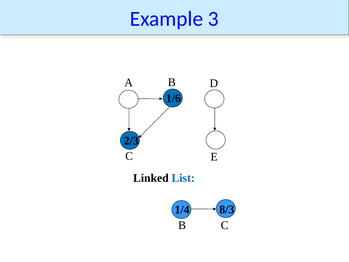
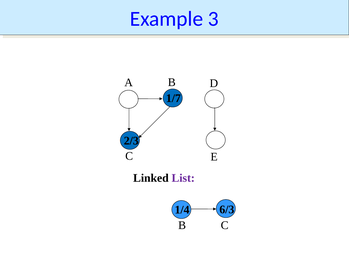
1/6: 1/6 -> 1/7 (173, 98)
List colour: blue -> purple (183, 178)
8/3: 8/3 -> 6/3 (227, 209)
